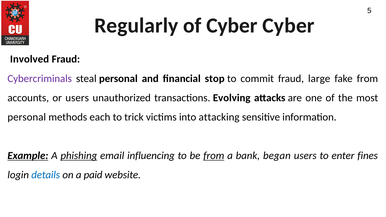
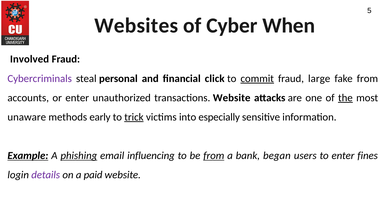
Regularly: Regularly -> Websites (136, 26)
Cyber Cyber: Cyber -> When (289, 26)
stop: stop -> click (215, 79)
commit underline: none -> present (257, 79)
or users: users -> enter (77, 98)
transactions Evolving: Evolving -> Website (232, 98)
the underline: none -> present (345, 98)
personal: personal -> unaware (27, 117)
each: each -> early (100, 117)
trick underline: none -> present (134, 117)
attacking: attacking -> especially (219, 117)
details colour: blue -> purple (46, 175)
